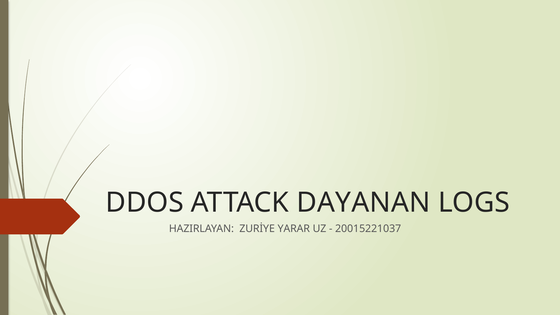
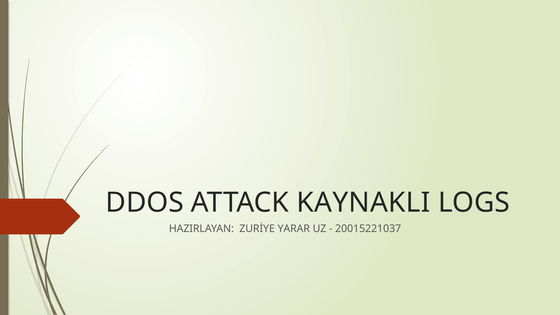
DAYANAN: DAYANAN -> KAYNAKLI (363, 202)
